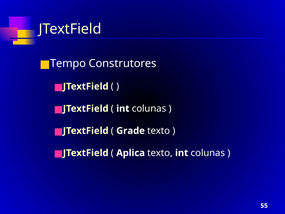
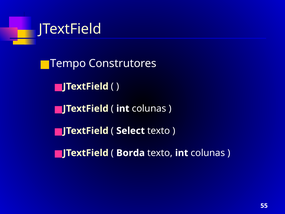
Grade: Grade -> Select (131, 131)
Aplica: Aplica -> Borda (131, 153)
